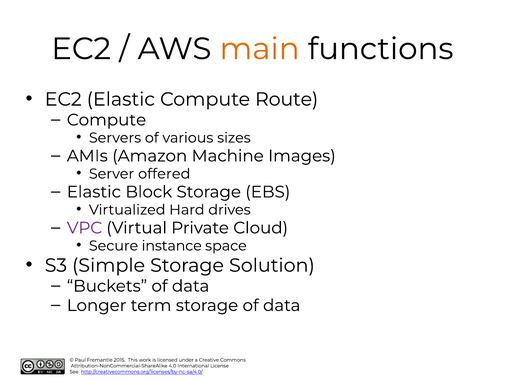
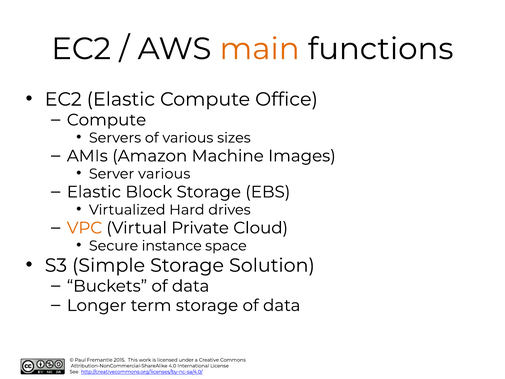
Route: Route -> Office (287, 99)
Server offered: offered -> various (164, 174)
VPC colour: purple -> orange (84, 228)
